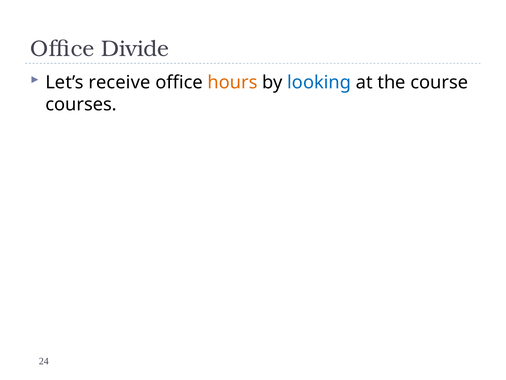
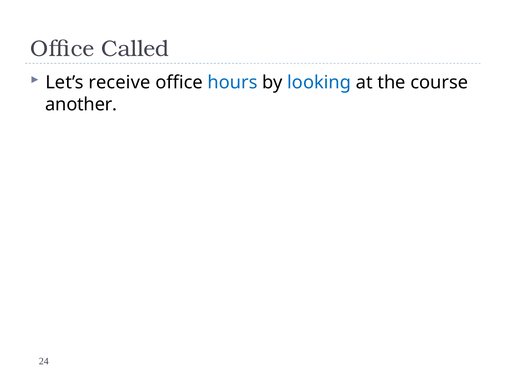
Divide: Divide -> Called (135, 49)
hours colour: orange -> blue (233, 82)
courses: courses -> another (81, 104)
